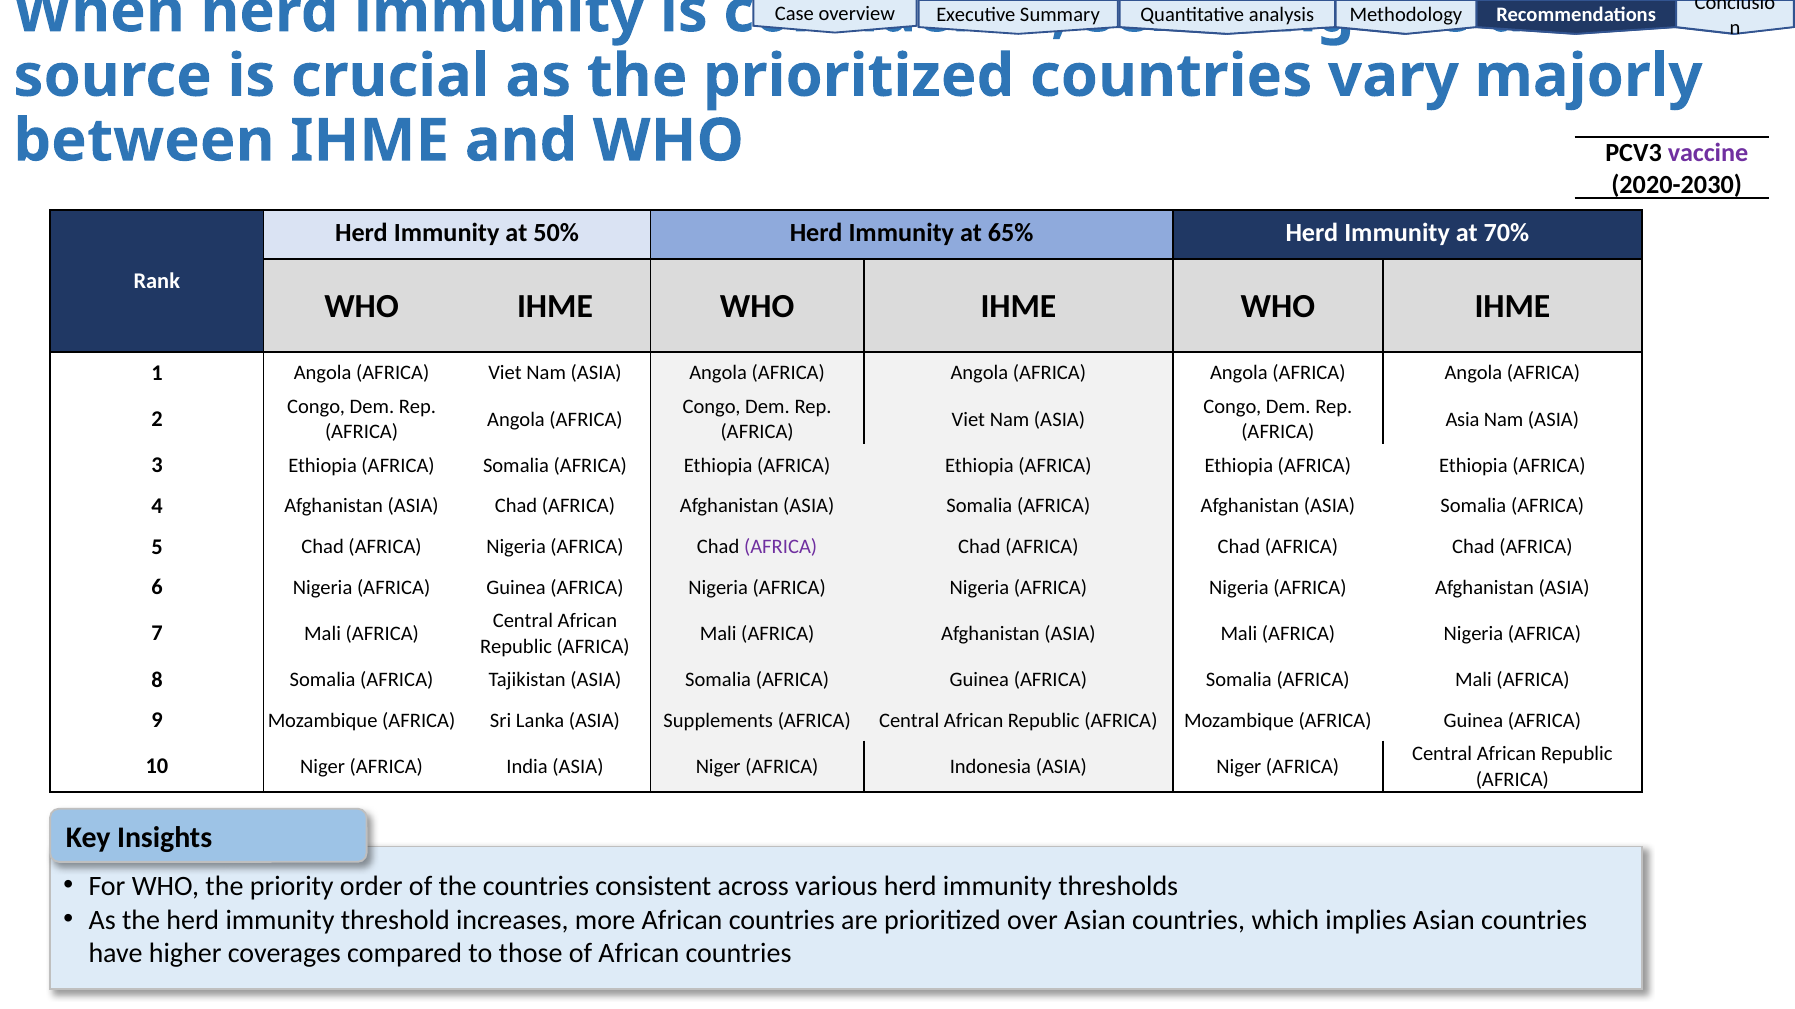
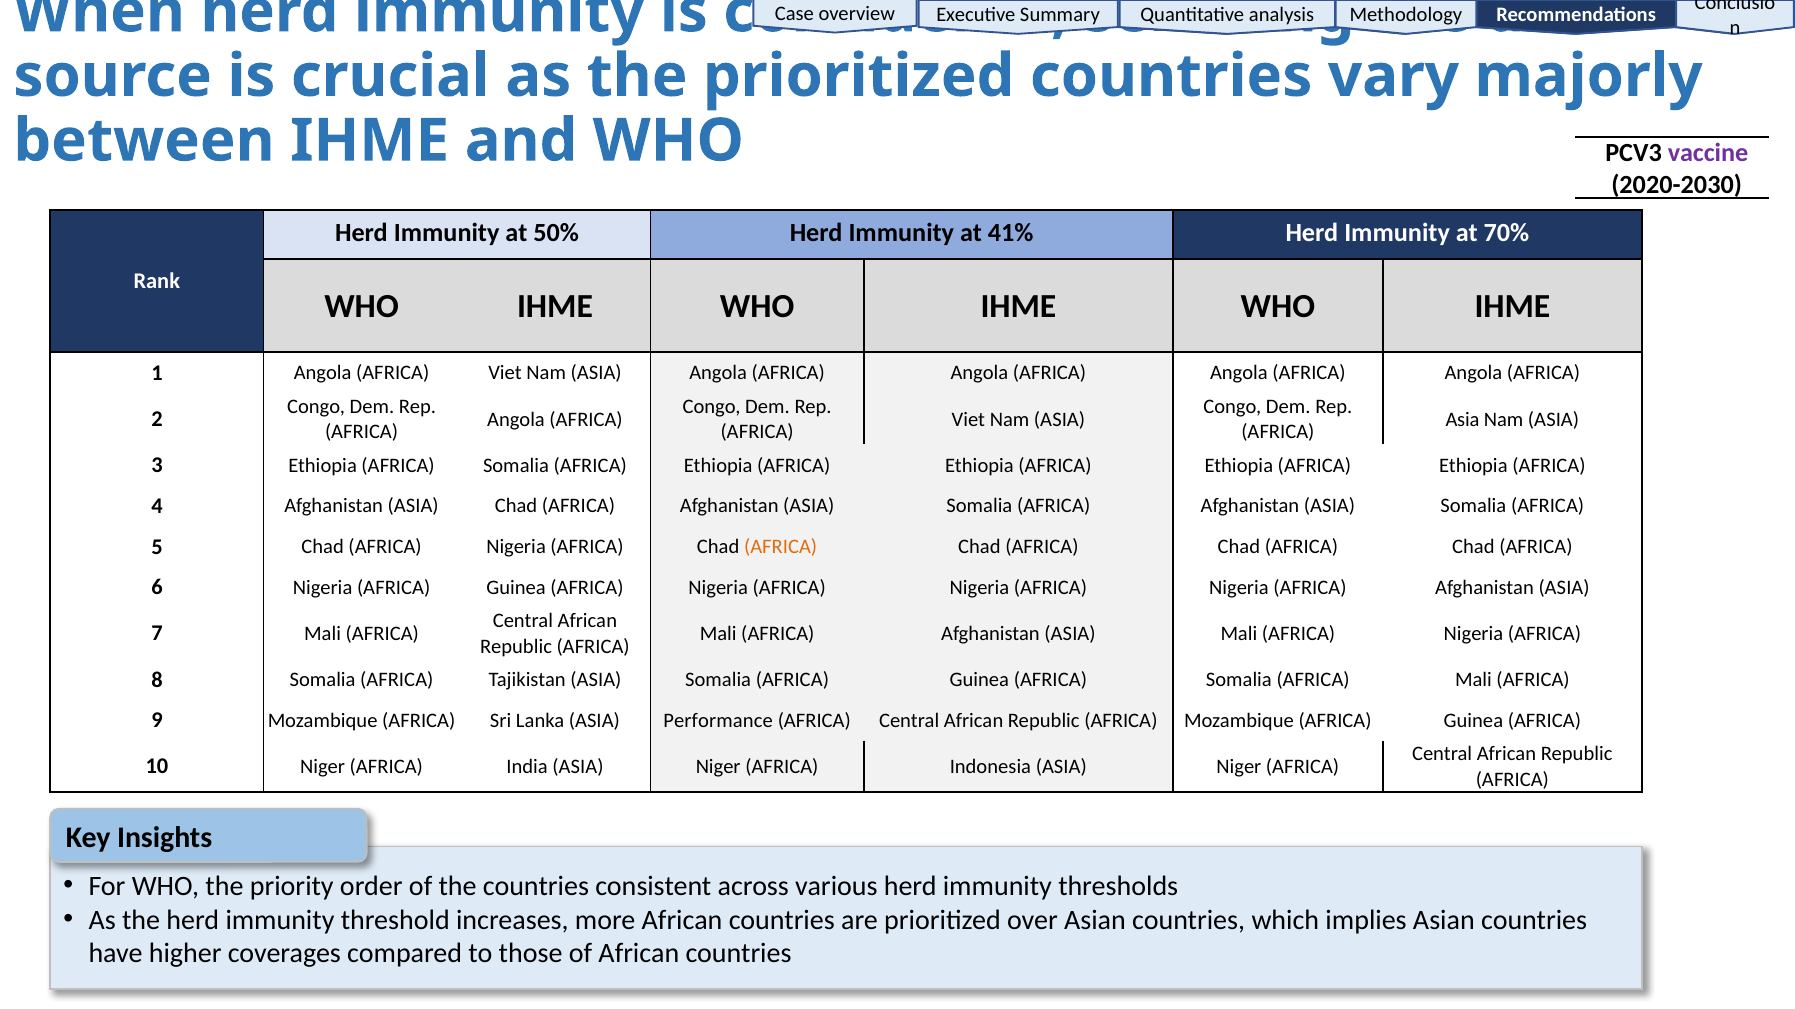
65%: 65% -> 41% (1011, 233)
AFRICA colour: purple -> orange (781, 547)
Supplements: Supplements -> Performance (718, 721)
